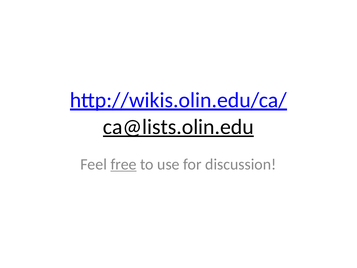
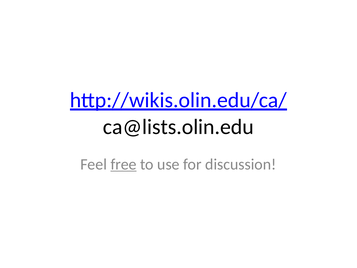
ca@lists.olin.edu underline: present -> none (178, 127)
